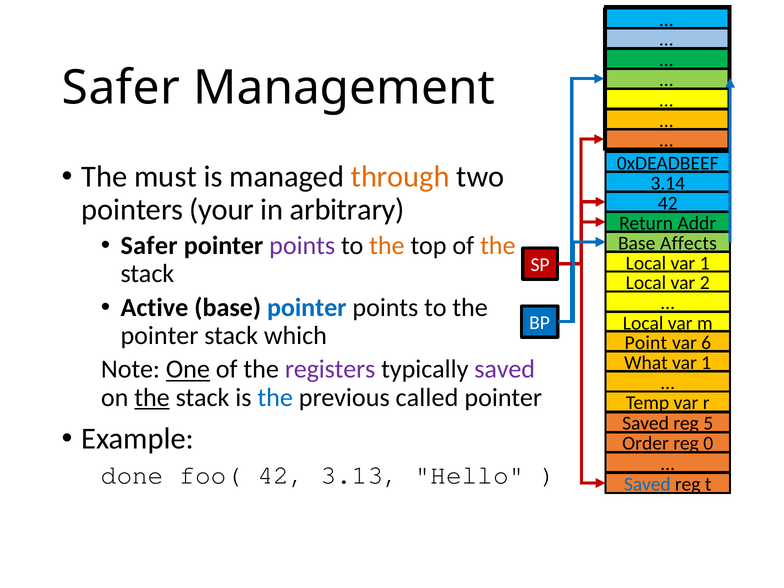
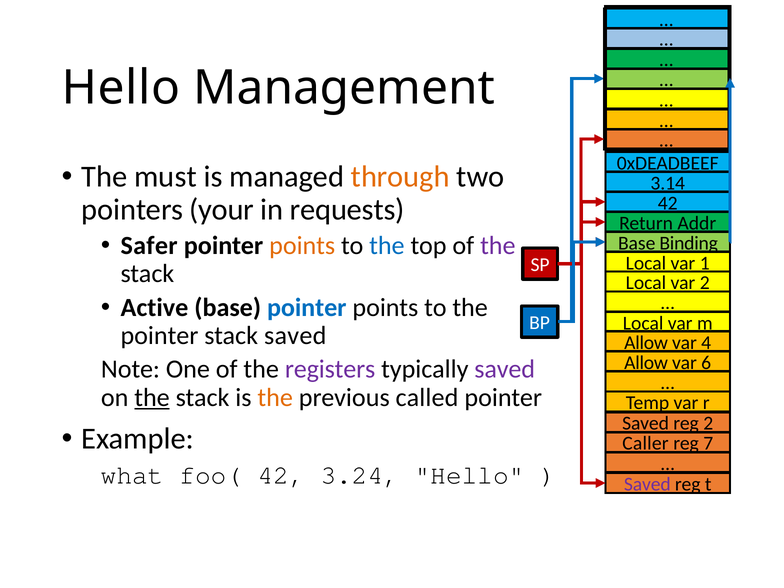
Safer: Safer -> Hello (121, 88)
arbitrary: arbitrary -> requests (347, 210)
points colour: purple -> orange (302, 246)
the colour: orange -> blue (387, 246)
the colour: orange -> purple (498, 246)
Affects: Affects -> Binding (689, 243)
stack which: which -> saved (295, 336)
Point: Point -> Allow (646, 343)
6: 6 -> 4 (706, 343)
What: What -> Allow (646, 363)
1: 1 -> 6 (706, 363)
One underline: present -> none (188, 369)
the colour: blue -> orange (275, 398)
reg 5: 5 -> 2 (708, 424)
Order: Order -> Caller (645, 444)
0: 0 -> 7 (708, 444)
done: done -> what (132, 475)
3.13: 3.13 -> 3.24 (360, 475)
Saved colour: blue -> purple (647, 484)
